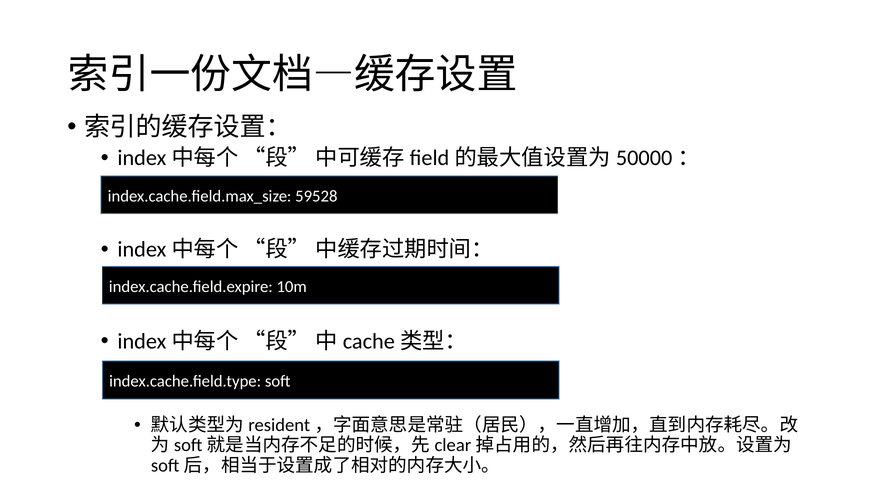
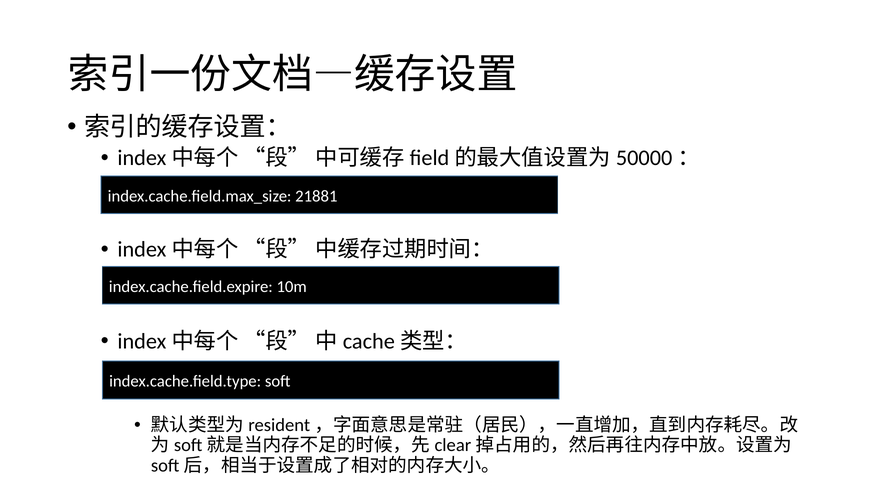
59528: 59528 -> 21881 (316, 196)
